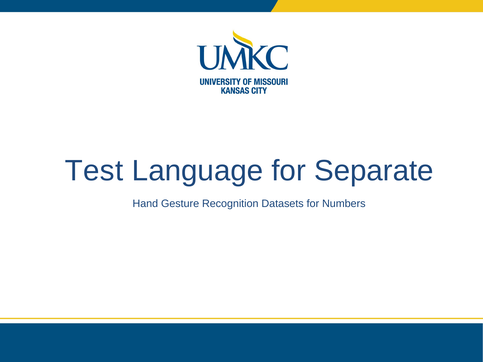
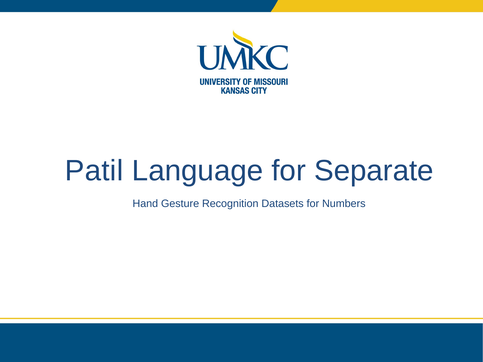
Test: Test -> Patil (94, 171)
